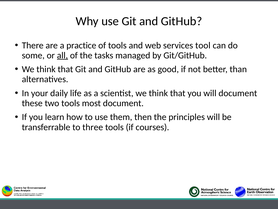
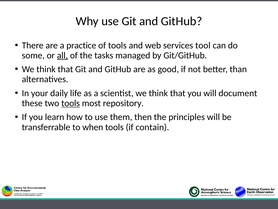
tools underline: none -> present (71, 103)
most document: document -> repository (123, 103)
three: three -> when (93, 127)
courses: courses -> contain (152, 127)
